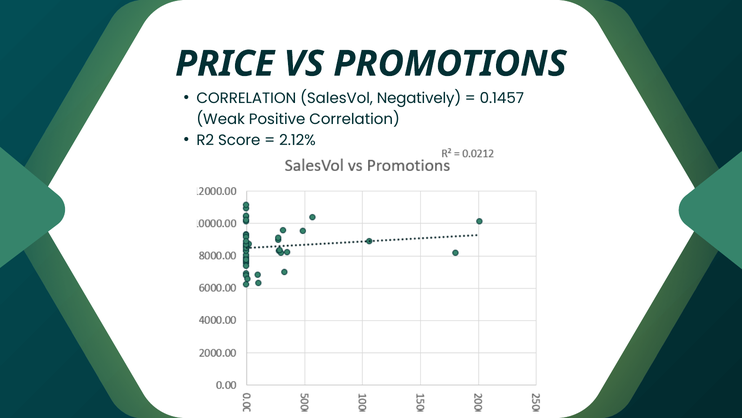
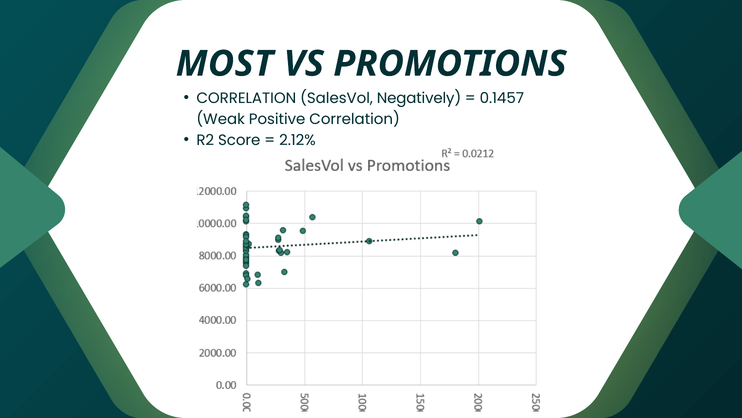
PRICE: PRICE -> MOST (225, 64)
